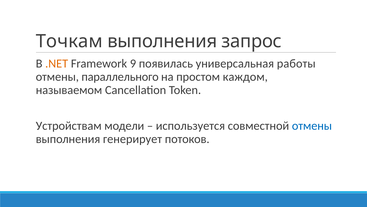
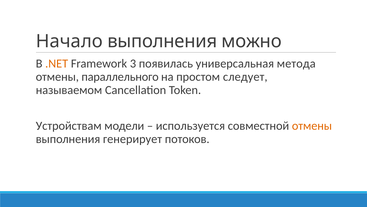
Точкам: Точкам -> Начало (69, 41)
запрос: запрос -> можно (252, 41)
9: 9 -> 3 (133, 63)
работы: работы -> метода (296, 63)
каждом: каждом -> следует (245, 77)
отмены colour: blue -> orange (312, 126)
